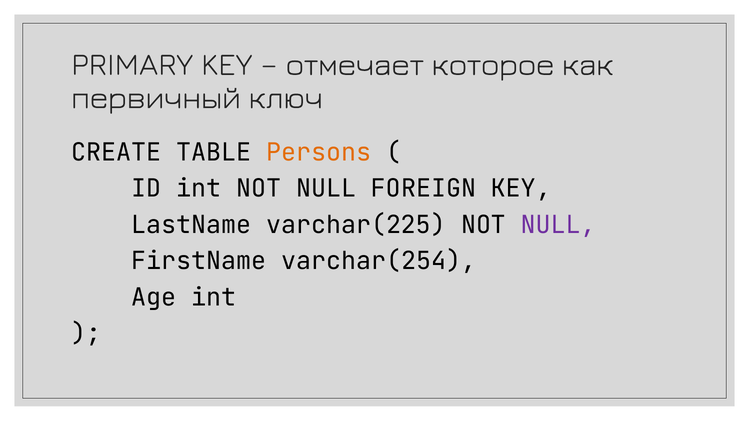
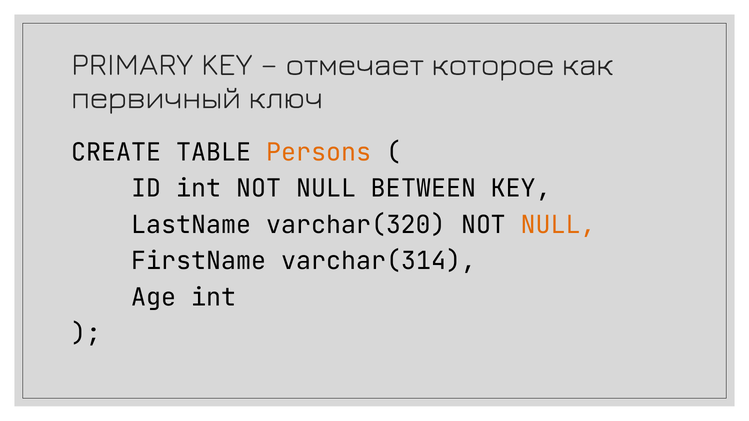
FOREIGN: FOREIGN -> BETWEEN (423, 189)
varchar(225: varchar(225 -> varchar(320 (356, 225)
NULL colour: purple -> orange (558, 225)
varchar(254: varchar(254 -> varchar(314 (379, 261)
